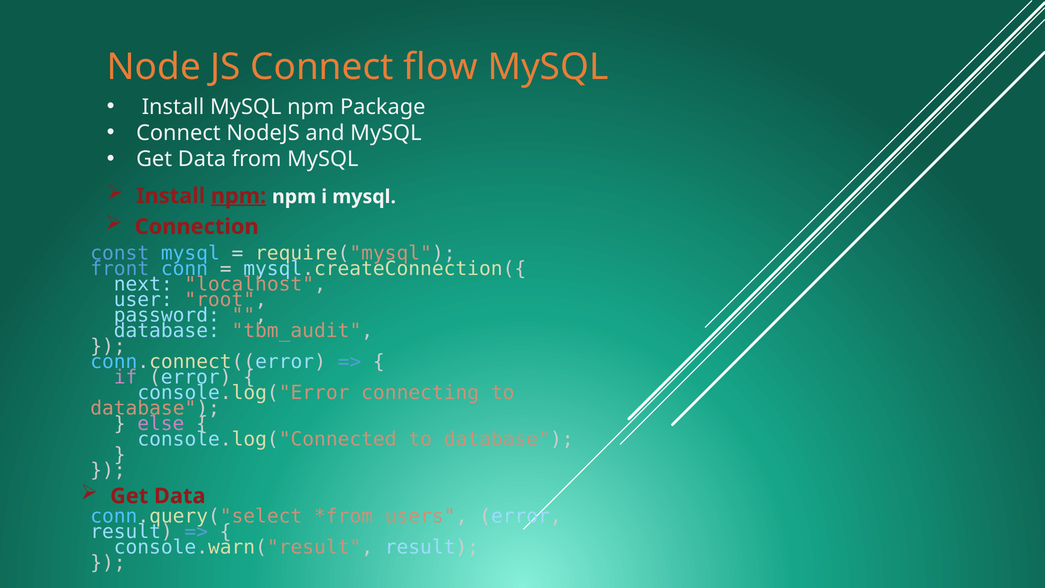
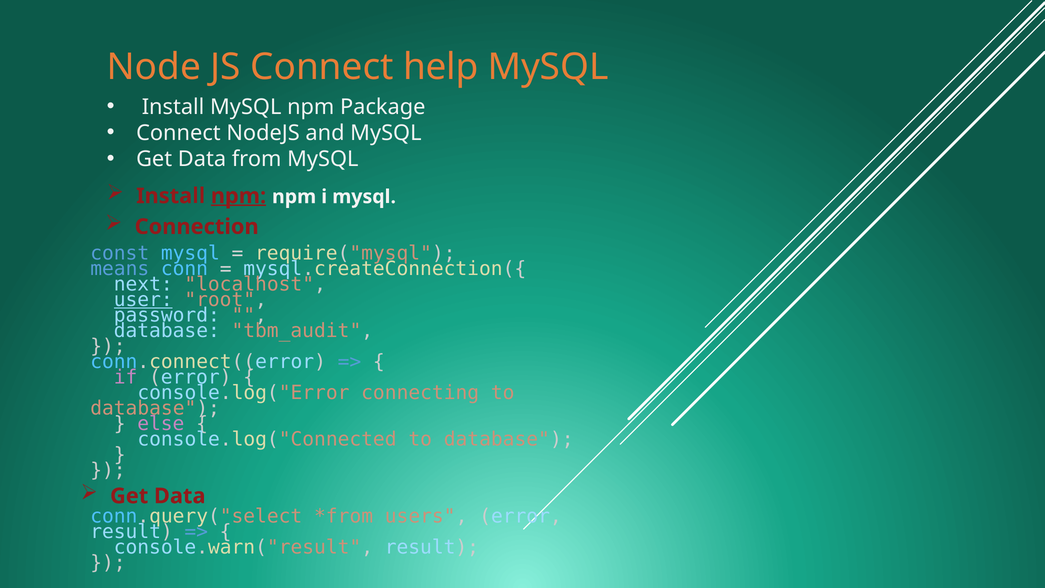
flow: flow -> help (441, 67)
front: front -> means (120, 269)
user underline: none -> present (143, 300)
